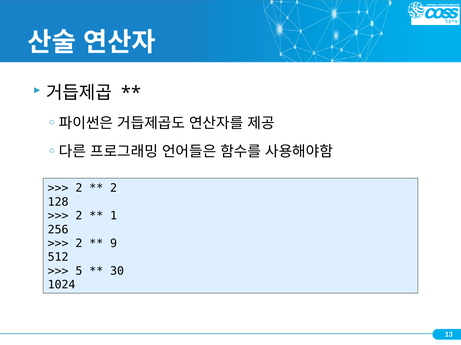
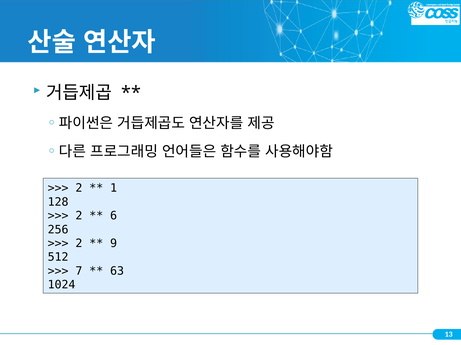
2: 2 -> 1 (114, 189)
1: 1 -> 6 (114, 216)
5: 5 -> 7 (79, 272)
30: 30 -> 63 (117, 272)
